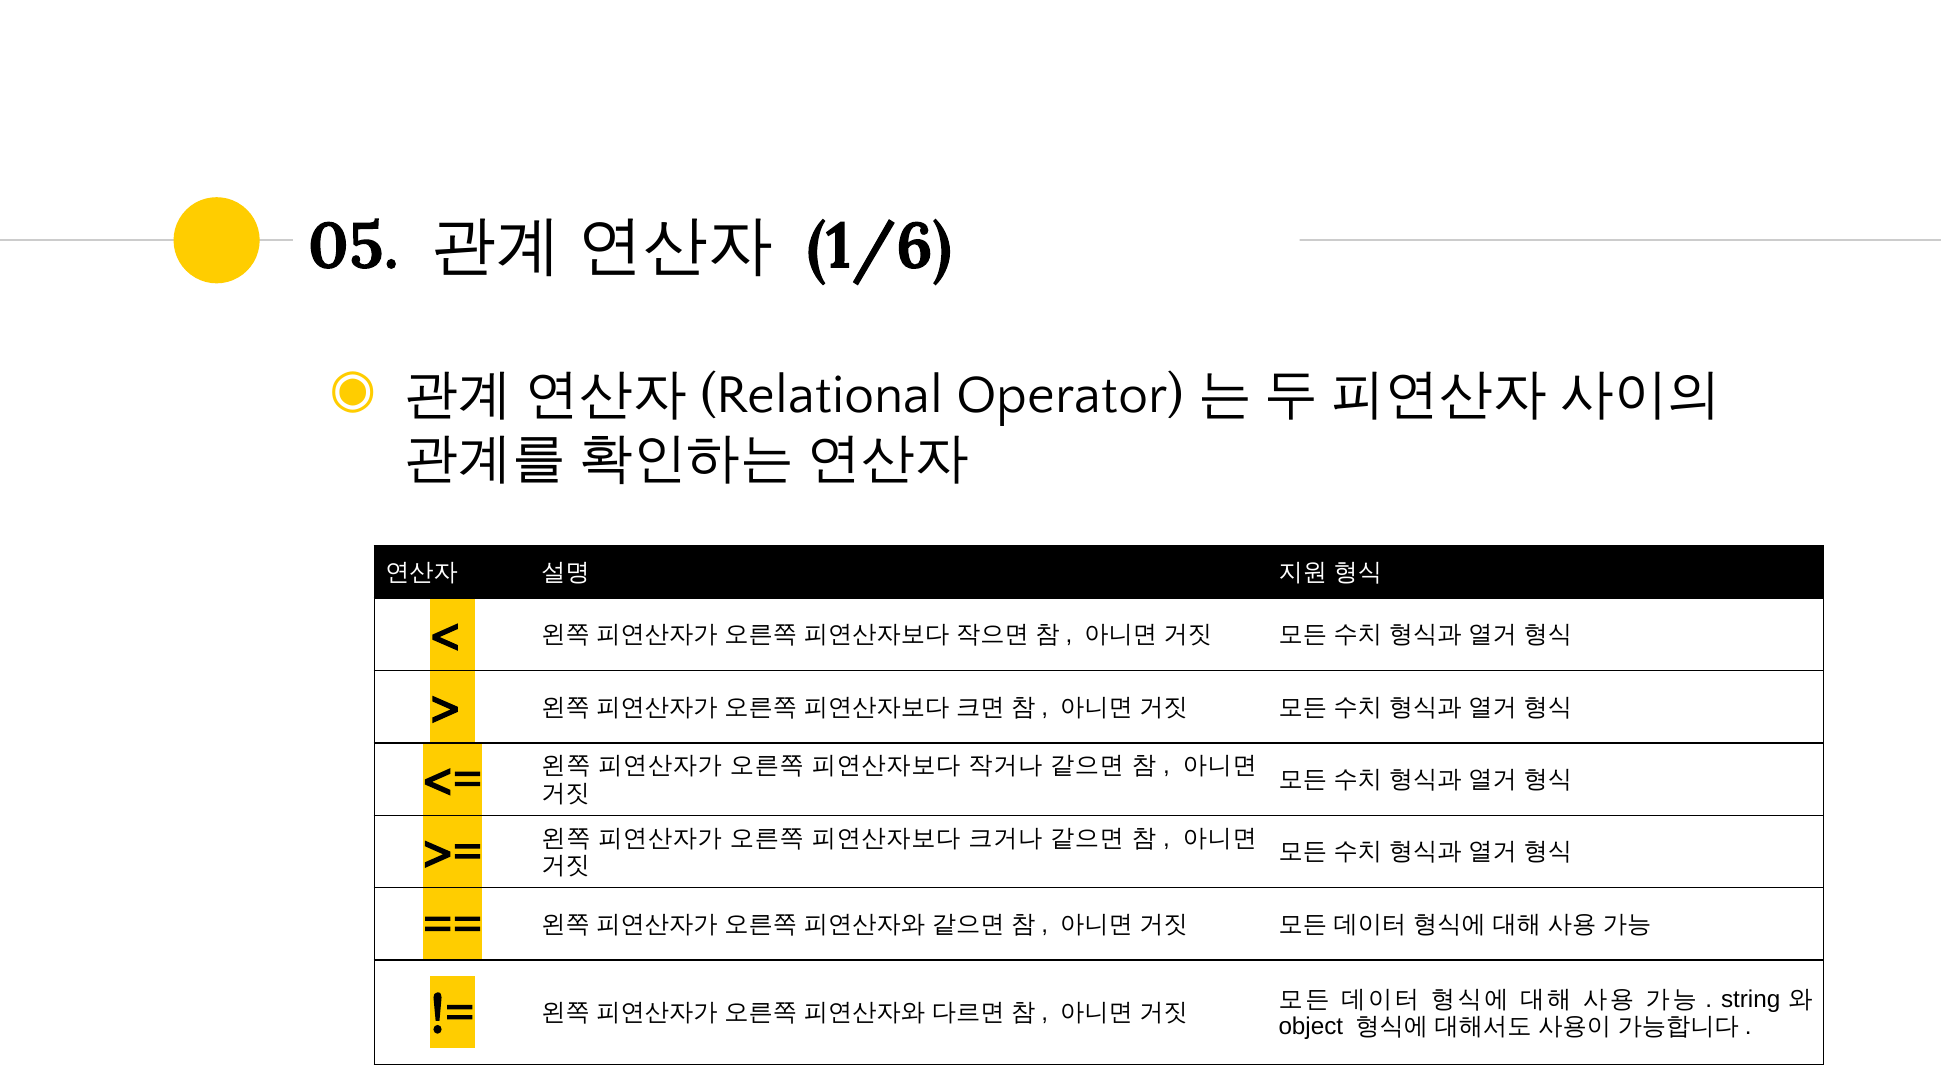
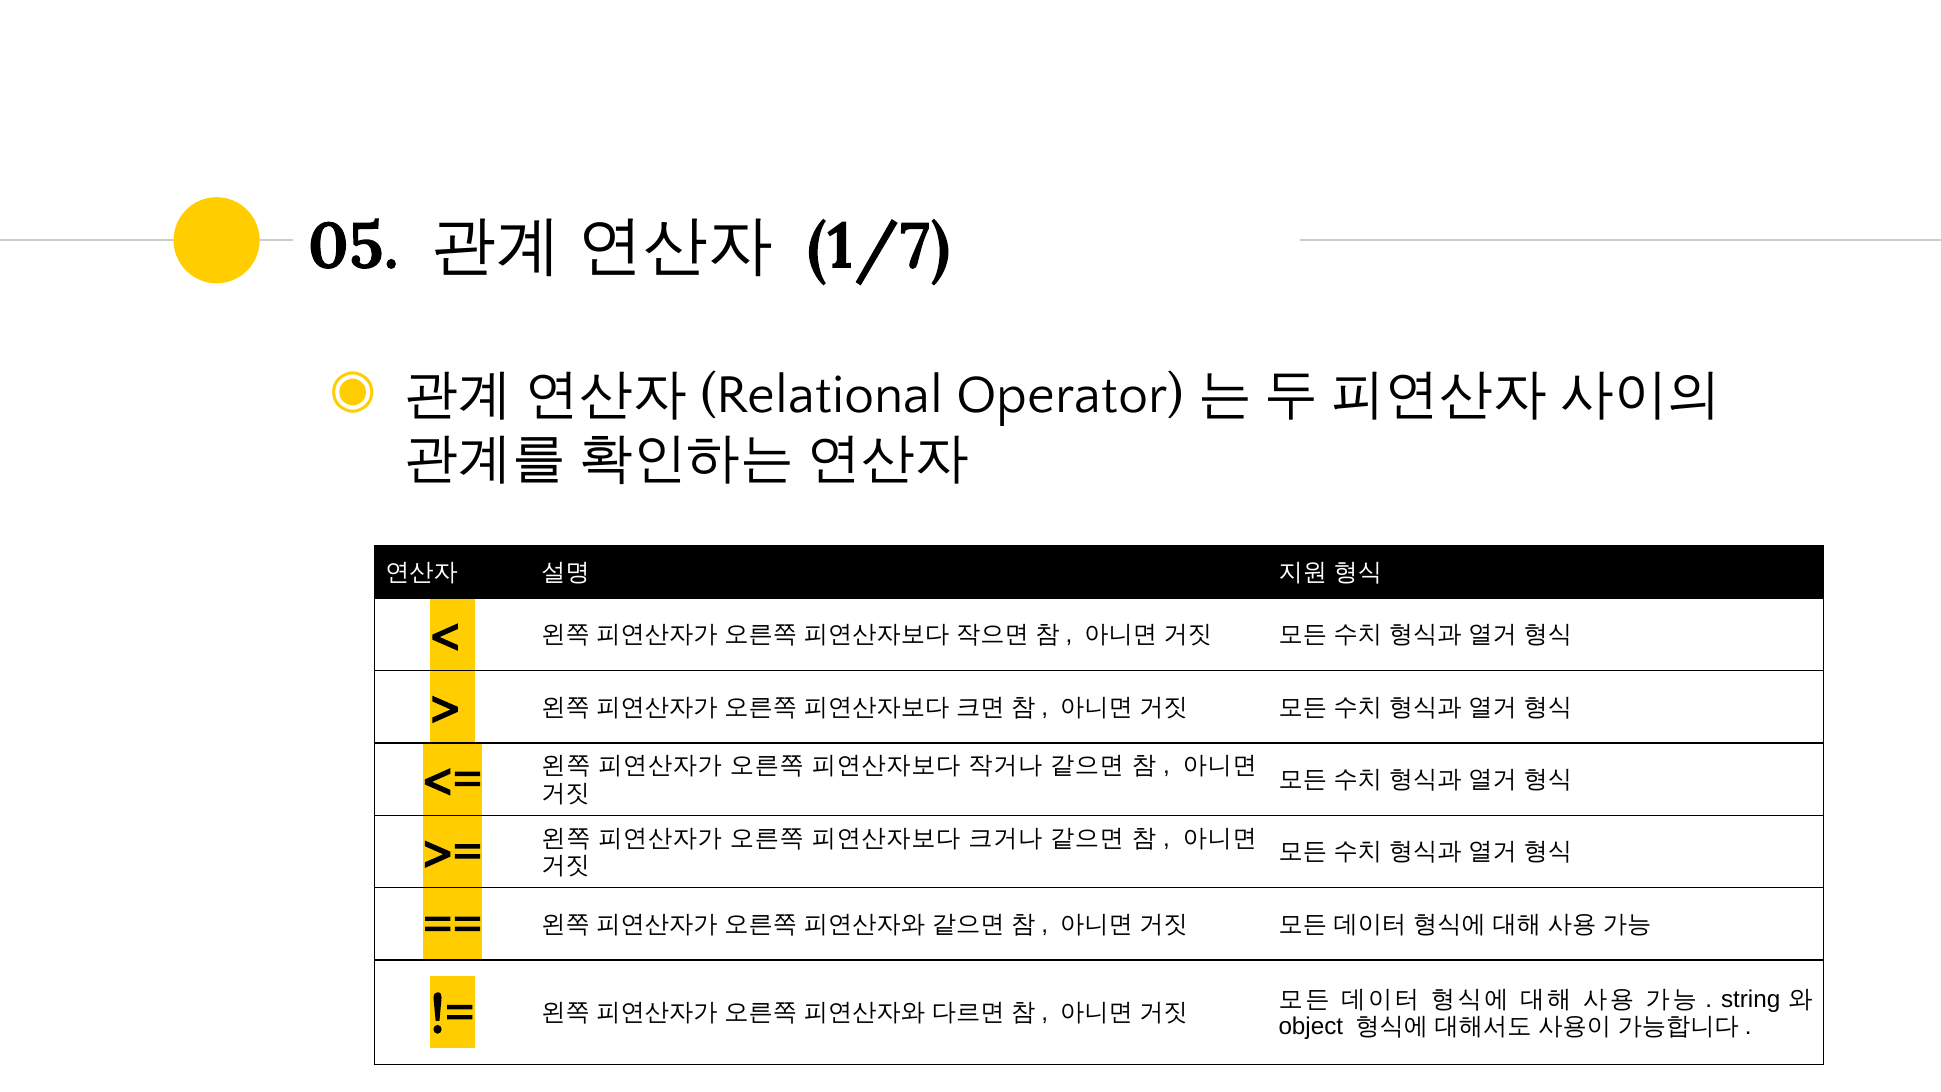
1/6: 1/6 -> 1/7 (879, 247)
